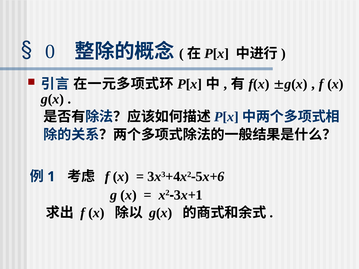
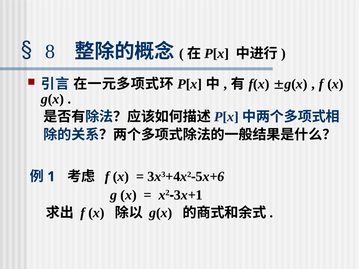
0: 0 -> 8 (50, 52)
